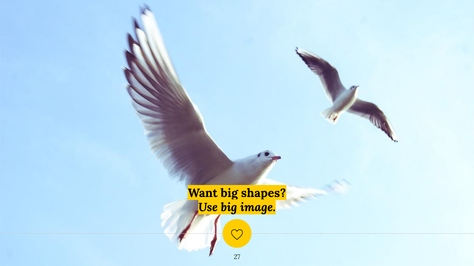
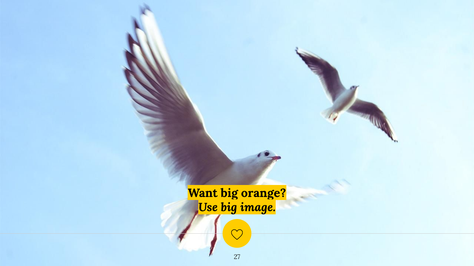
shapes: shapes -> orange (264, 193)
